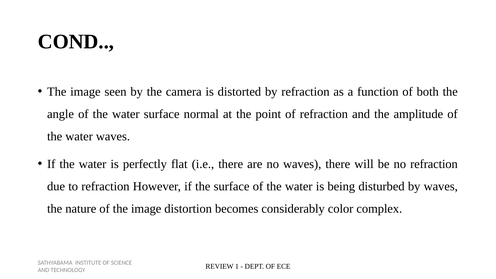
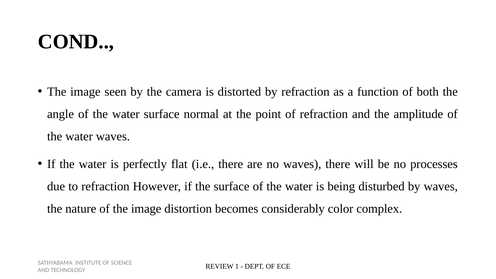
no refraction: refraction -> processes (434, 164)
